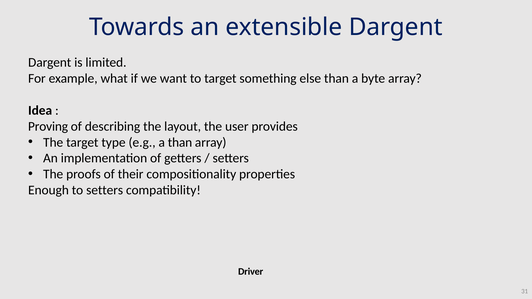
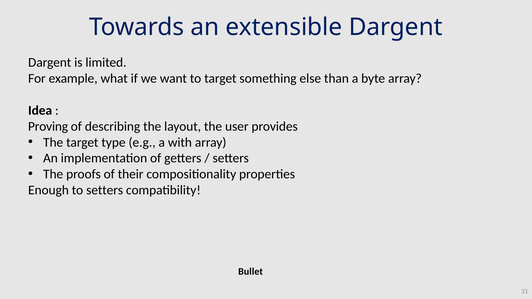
a than: than -> with (180, 142)
Driver: Driver -> Bullet (251, 272)
